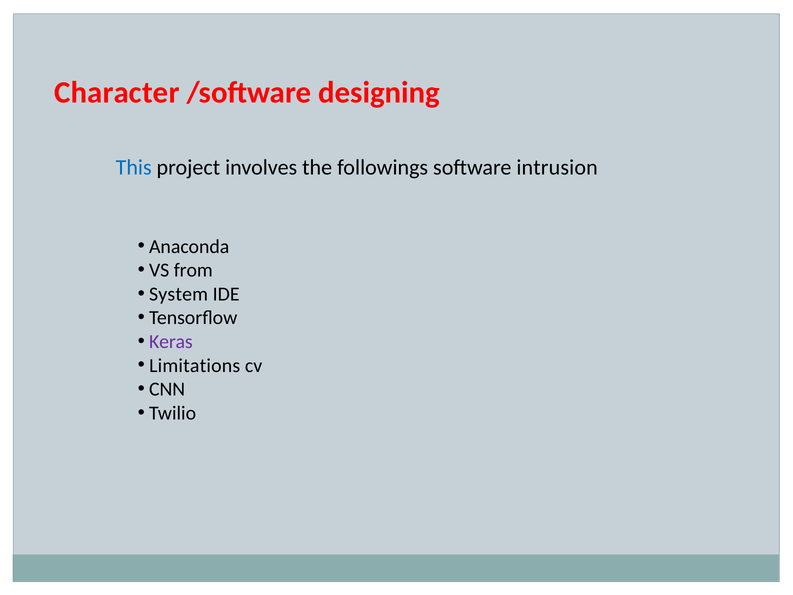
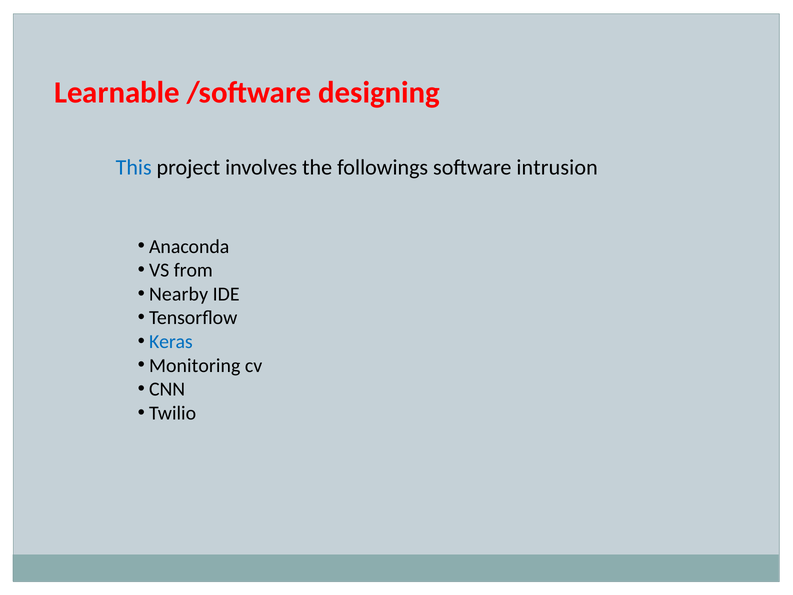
Character: Character -> Learnable (117, 93)
System: System -> Nearby (179, 294)
Keras colour: purple -> blue (171, 342)
Limitations: Limitations -> Monitoring (195, 365)
